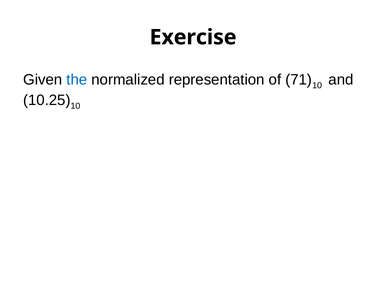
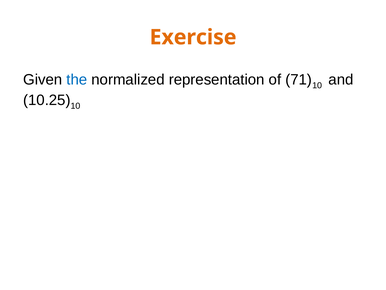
Exercise colour: black -> orange (193, 37)
